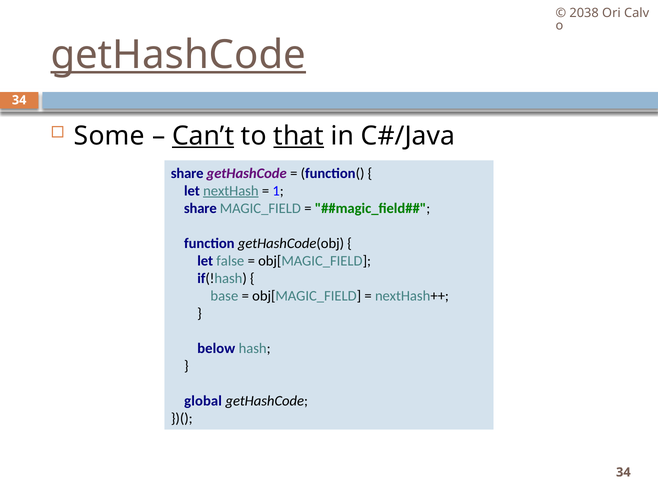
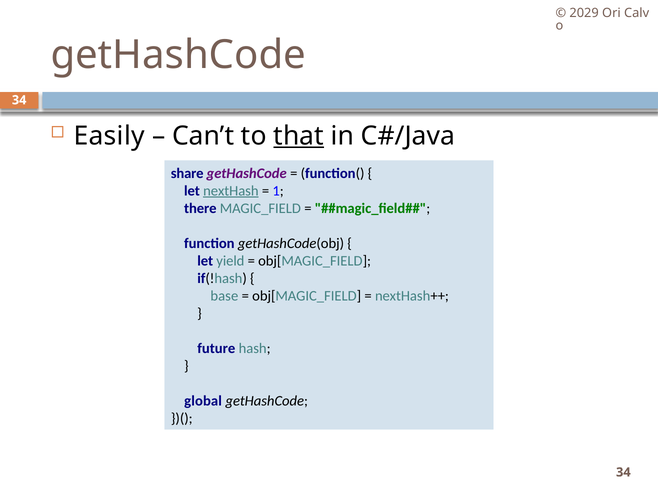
2038: 2038 -> 2029 (584, 13)
getHashCode underline: present -> none (178, 55)
Some: Some -> Easily (109, 136)
Can’t underline: present -> none (203, 136)
share: share -> there (200, 209)
false: false -> yield (230, 261)
below: below -> future (216, 349)
